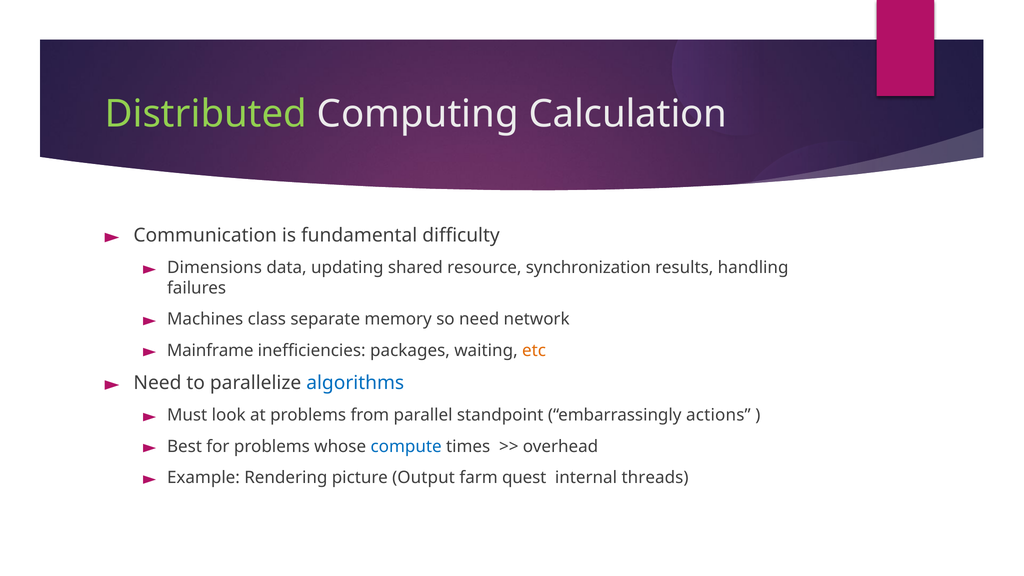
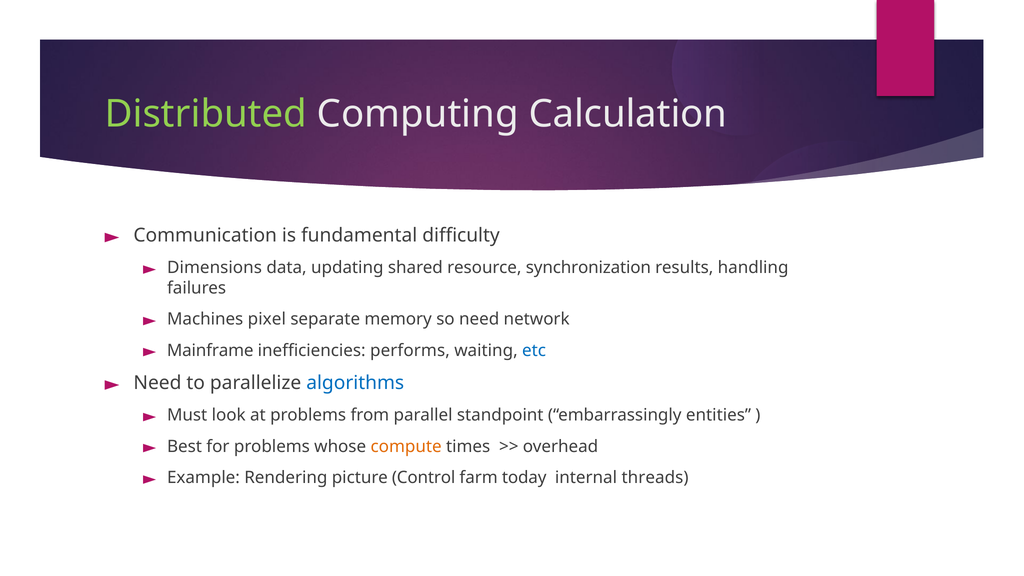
class: class -> pixel (267, 319)
packages: packages -> performs (410, 350)
etc colour: orange -> blue (534, 350)
actions: actions -> entities (719, 415)
compute colour: blue -> orange (406, 446)
Output: Output -> Control (424, 478)
quest: quest -> today (524, 478)
